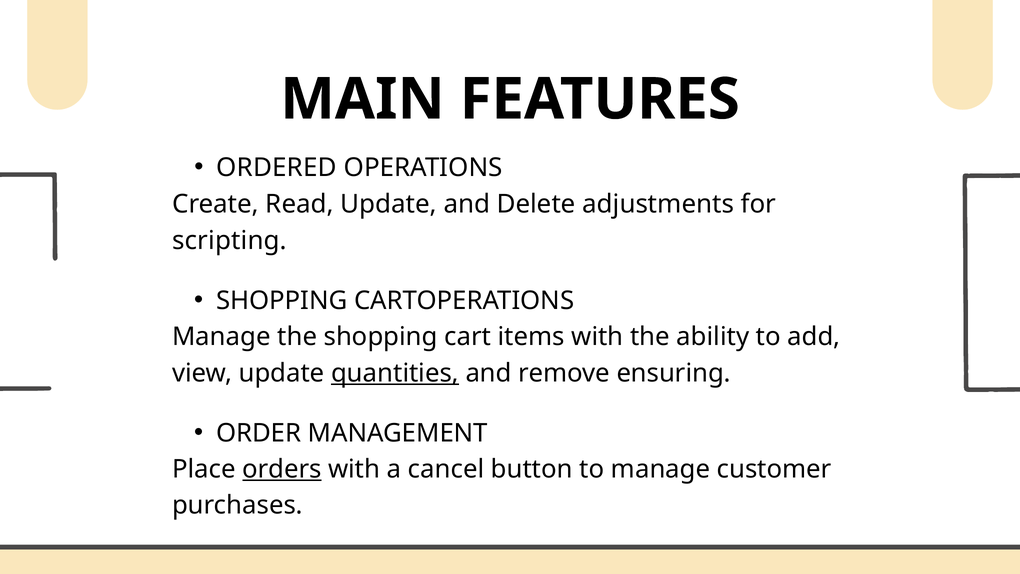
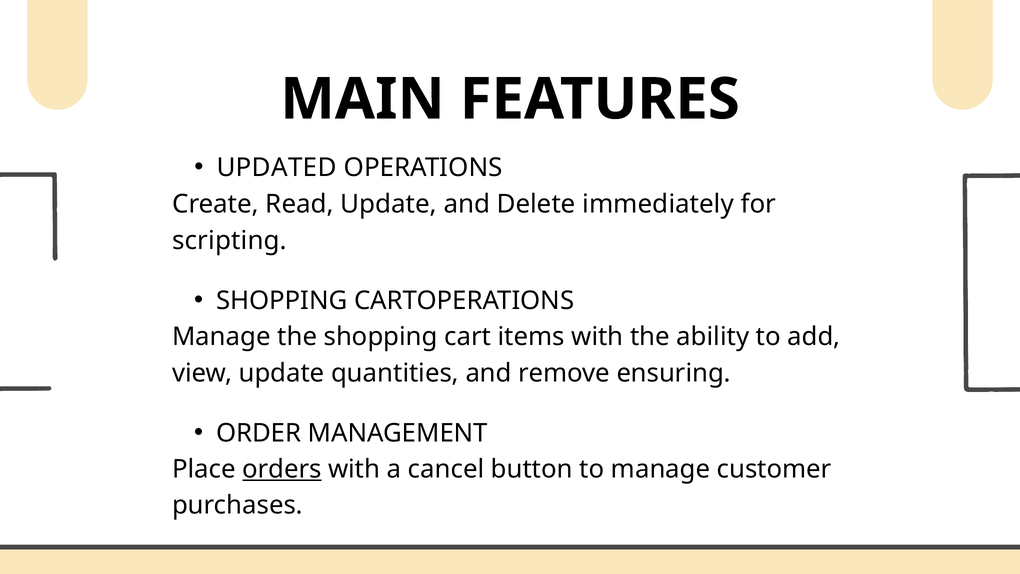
ORDERED: ORDERED -> UPDATED (277, 168)
adjustments: adjustments -> immediately (658, 204)
quantities underline: present -> none (395, 373)
